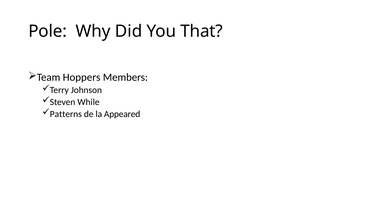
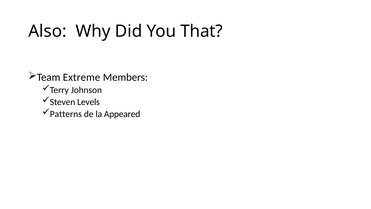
Pole: Pole -> Also (47, 31)
Hoppers: Hoppers -> Extreme (82, 77)
While: While -> Levels (89, 102)
